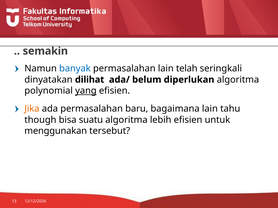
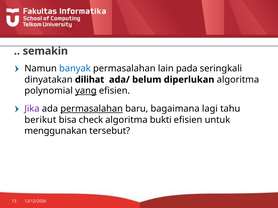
telah: telah -> pada (187, 69)
Jika colour: orange -> purple (32, 109)
permasalahan underline: none -> present (92, 109)
bagaimana lain: lain -> lagi (210, 109)
though: though -> berikut (40, 120)
suatu: suatu -> check (91, 120)
lebih: lebih -> bukti (161, 120)
